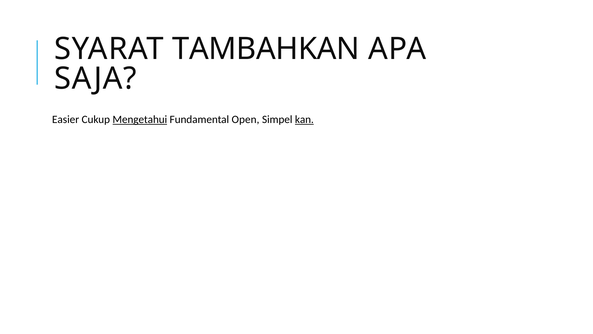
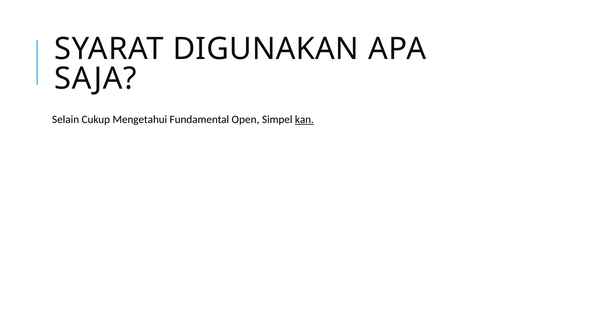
TAMBAHKAN: TAMBAHKAN -> DIGUNAKAN (266, 49)
Easier: Easier -> Selain (66, 119)
Mengetahui underline: present -> none (140, 119)
